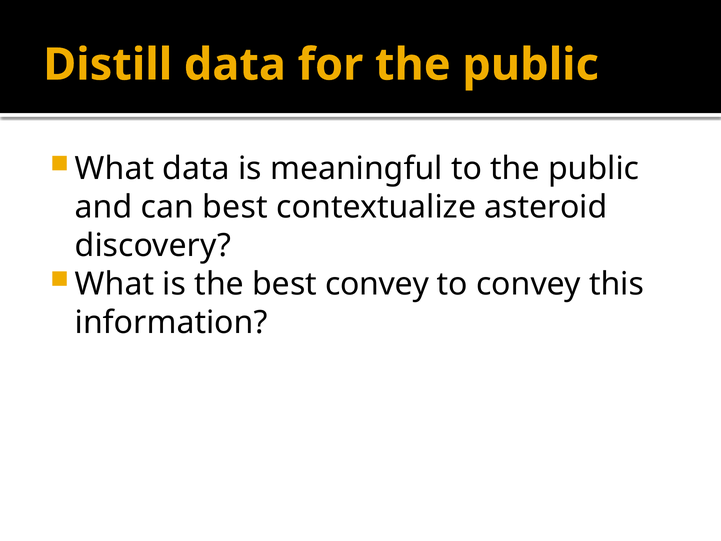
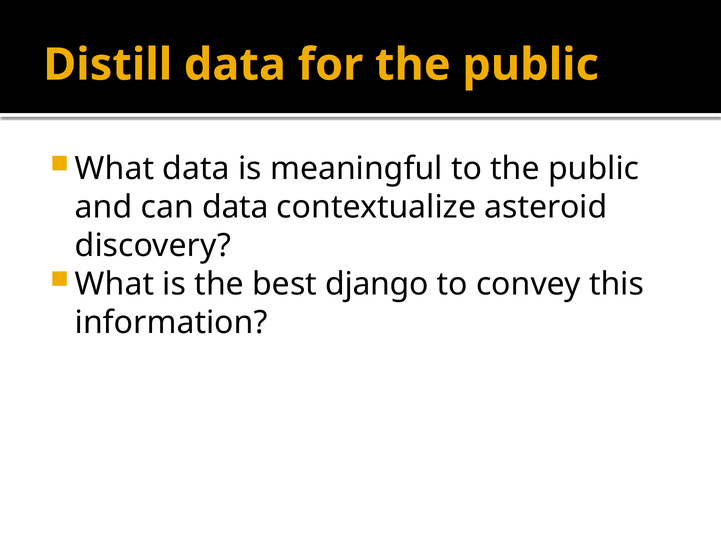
can best: best -> data (235, 207)
best convey: convey -> django (377, 284)
